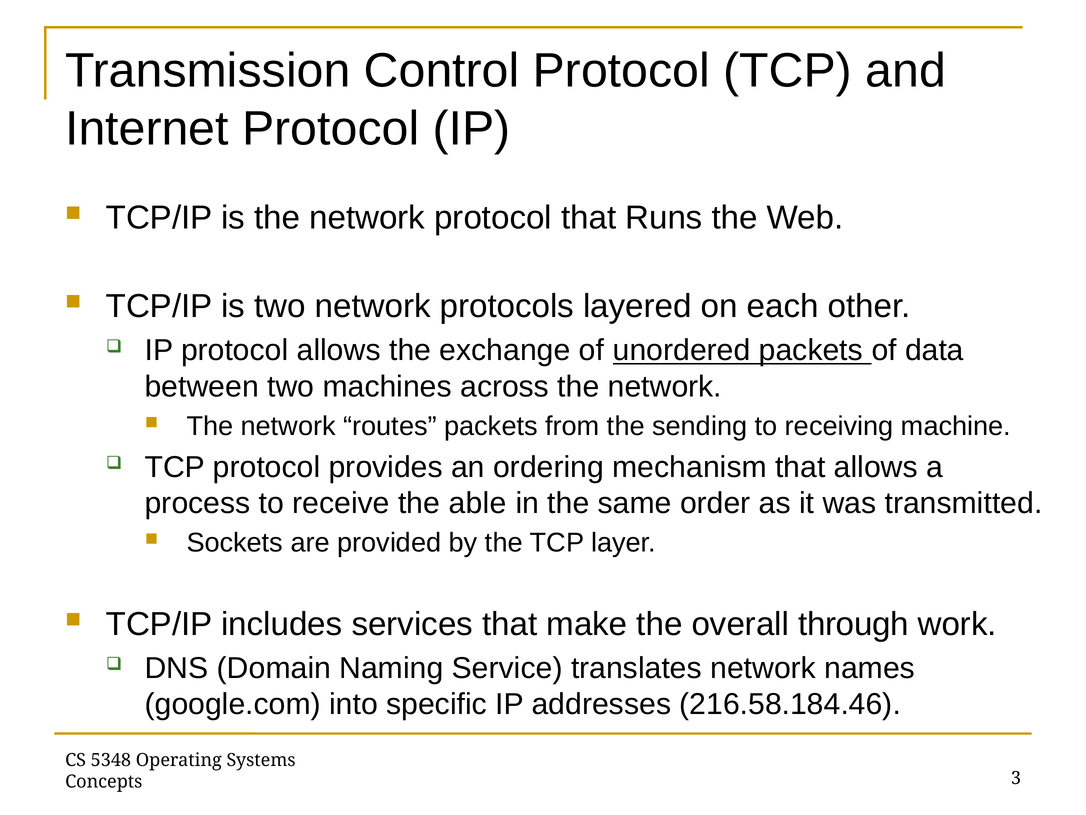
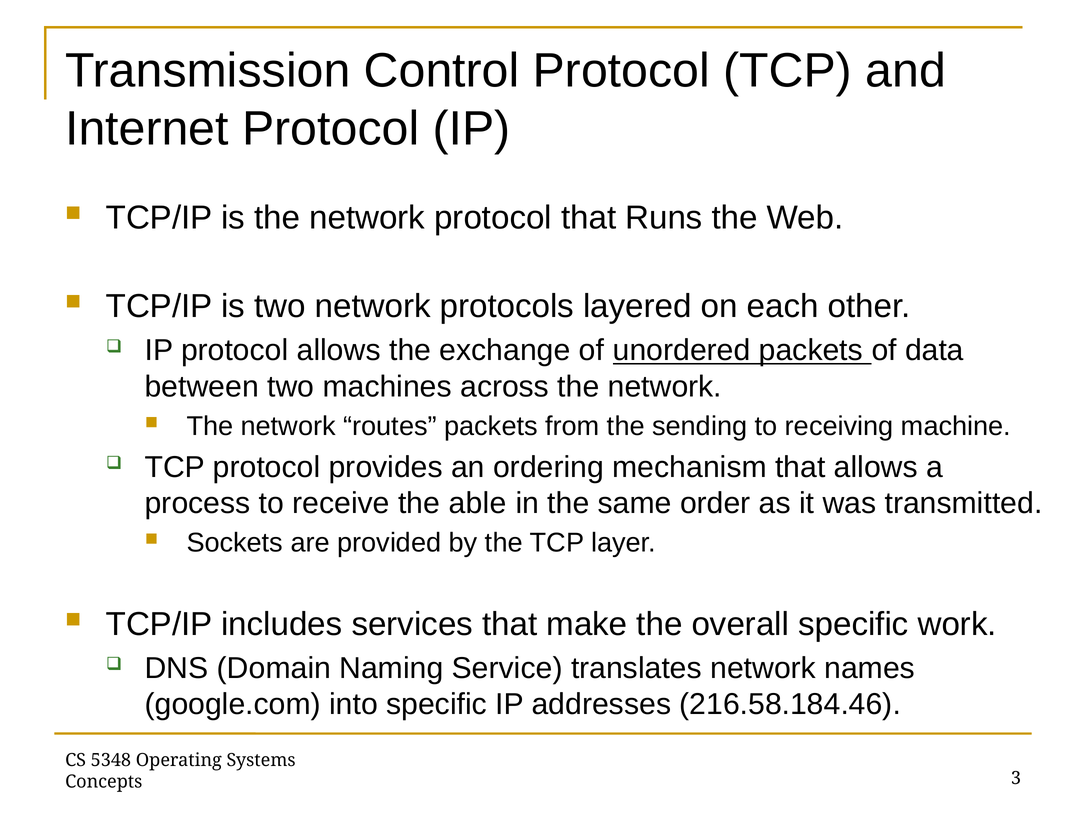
overall through: through -> specific (853, 624)
